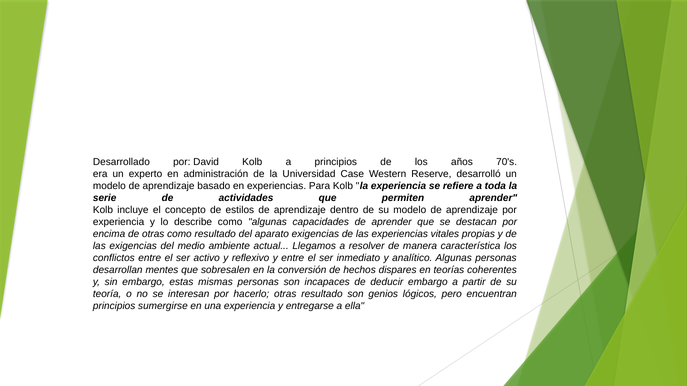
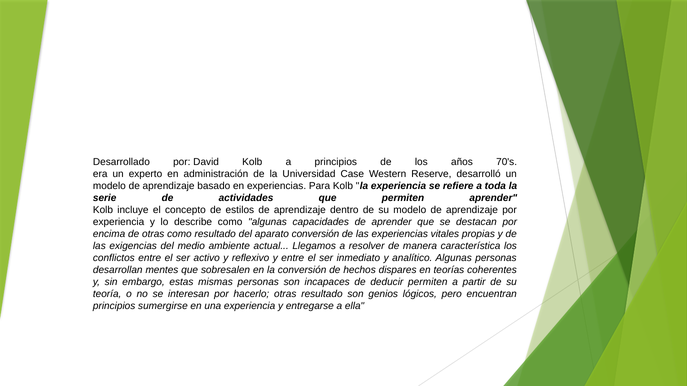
aparato exigencias: exigencias -> conversión (315, 234)
deducir embargo: embargo -> permiten (428, 282)
